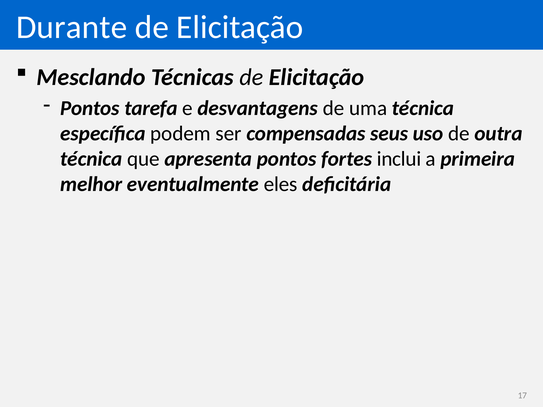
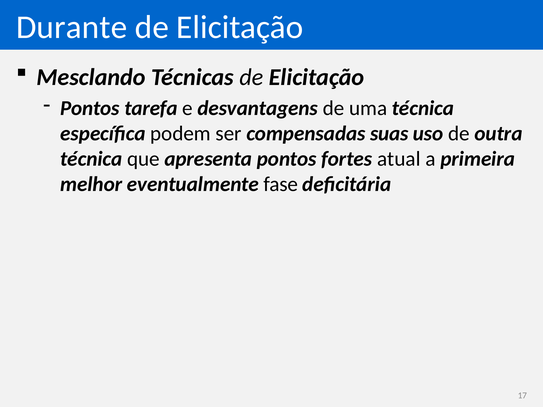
seus: seus -> suas (389, 134)
inclui: inclui -> atual (399, 159)
eles: eles -> fase (281, 184)
